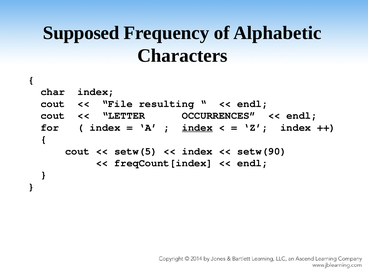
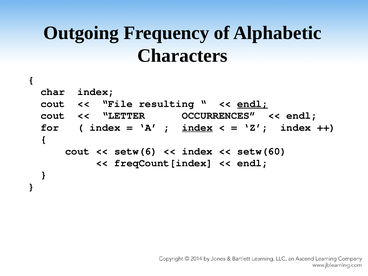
Supposed: Supposed -> Outgoing (81, 33)
endl underline: none -> present (253, 104)
setw(5: setw(5 -> setw(6 (136, 151)
setw(90: setw(90 -> setw(60 (262, 151)
